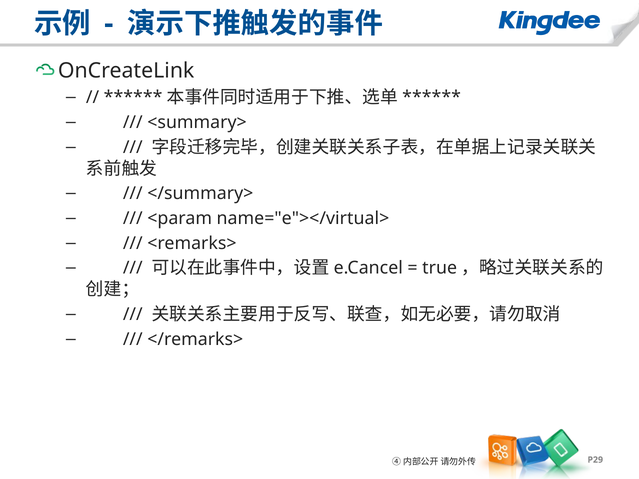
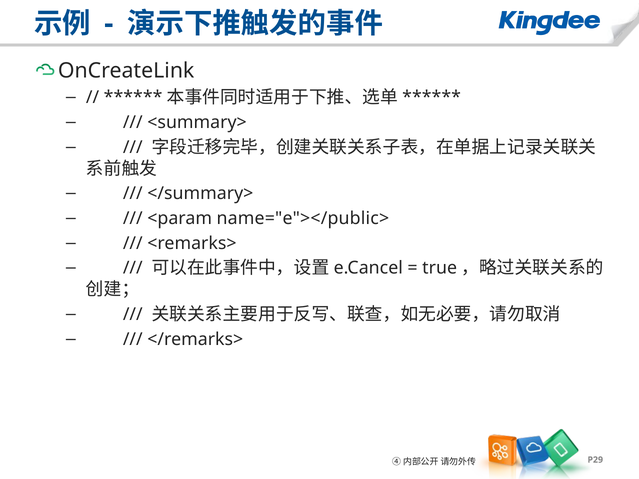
name="e"></virtual>: name="e"></virtual> -> name="e"></public> (303, 219)
